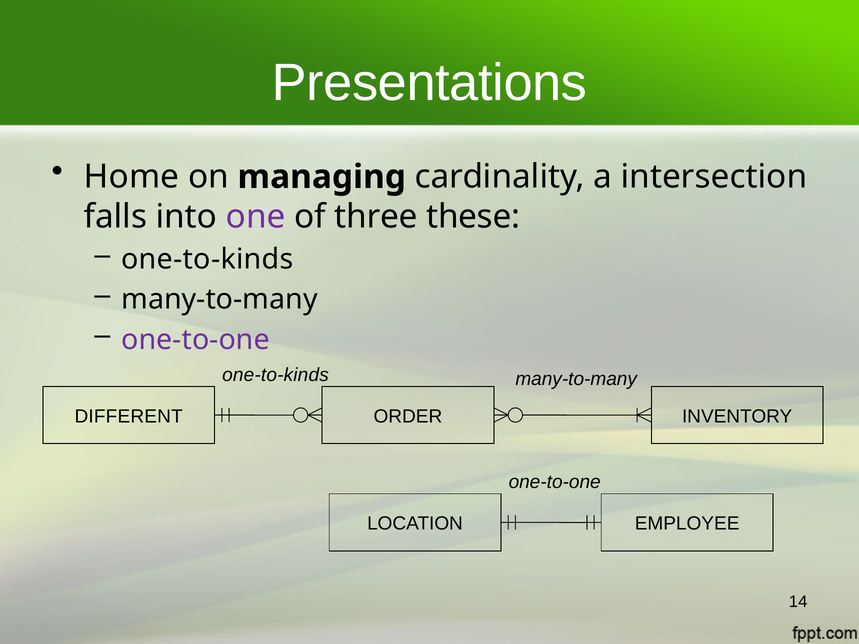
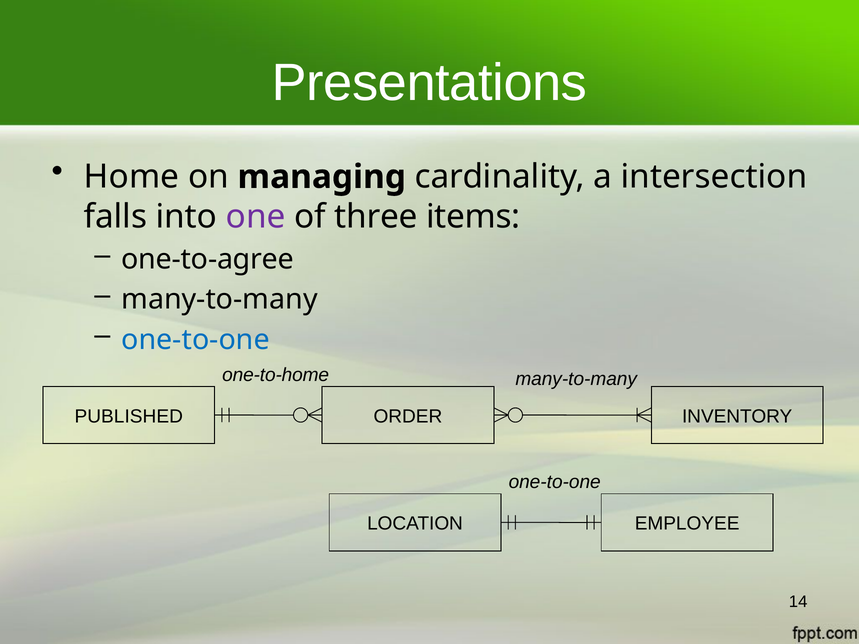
these: these -> items (473, 217)
one-to-kinds: one-to-kinds -> one-to-agree (208, 260)
one-to-one colour: purple -> blue (196, 340)
one-to-kinds: one-to-kinds -> one-to-home (276, 375)
DIFFERENT: DIFFERENT -> PUBLISHED (129, 417)
